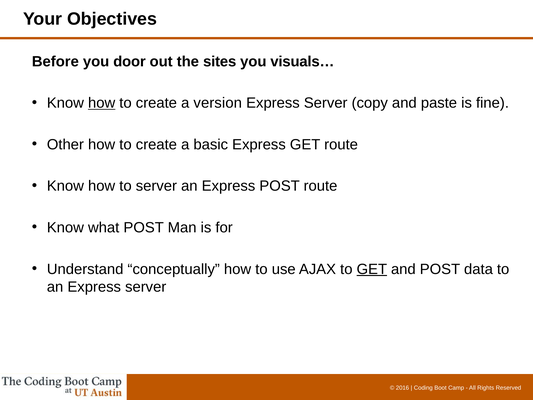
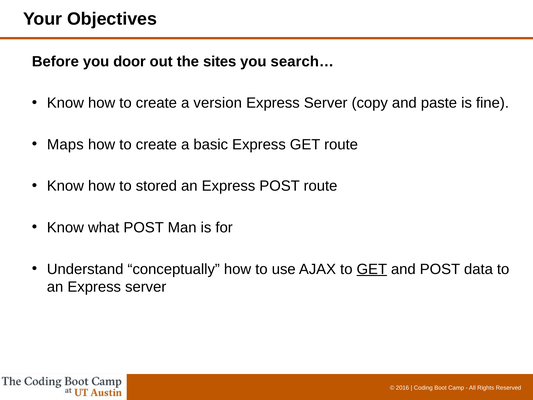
visuals…: visuals… -> search… (302, 61)
how underline: present -> none (102, 103)
Other: Other -> Maps (65, 144)
to server: server -> stored (156, 186)
